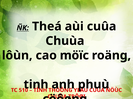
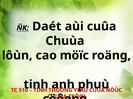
Theá: Theá -> Daét (47, 27)
